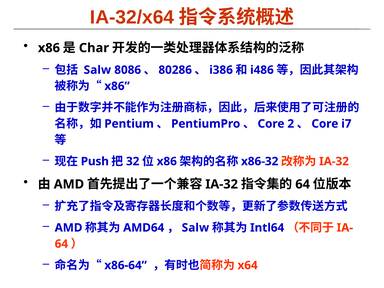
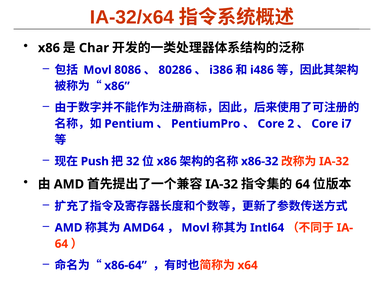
Salw: Salw -> Movl (97, 70)
Salw: Salw -> Movl (196, 228)
